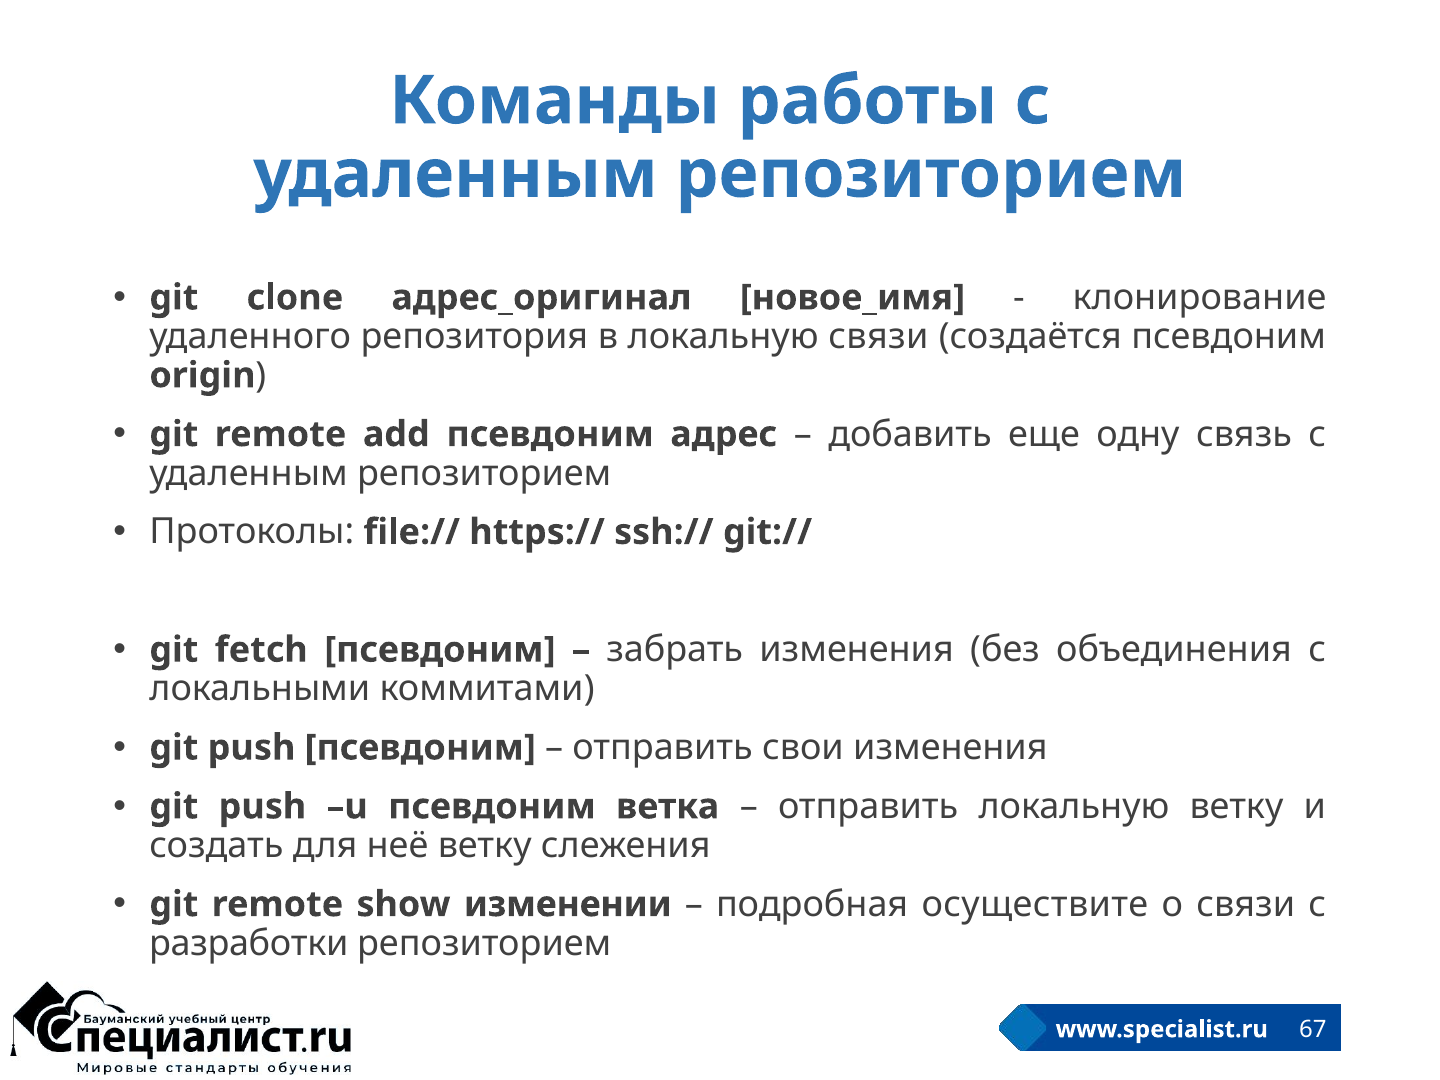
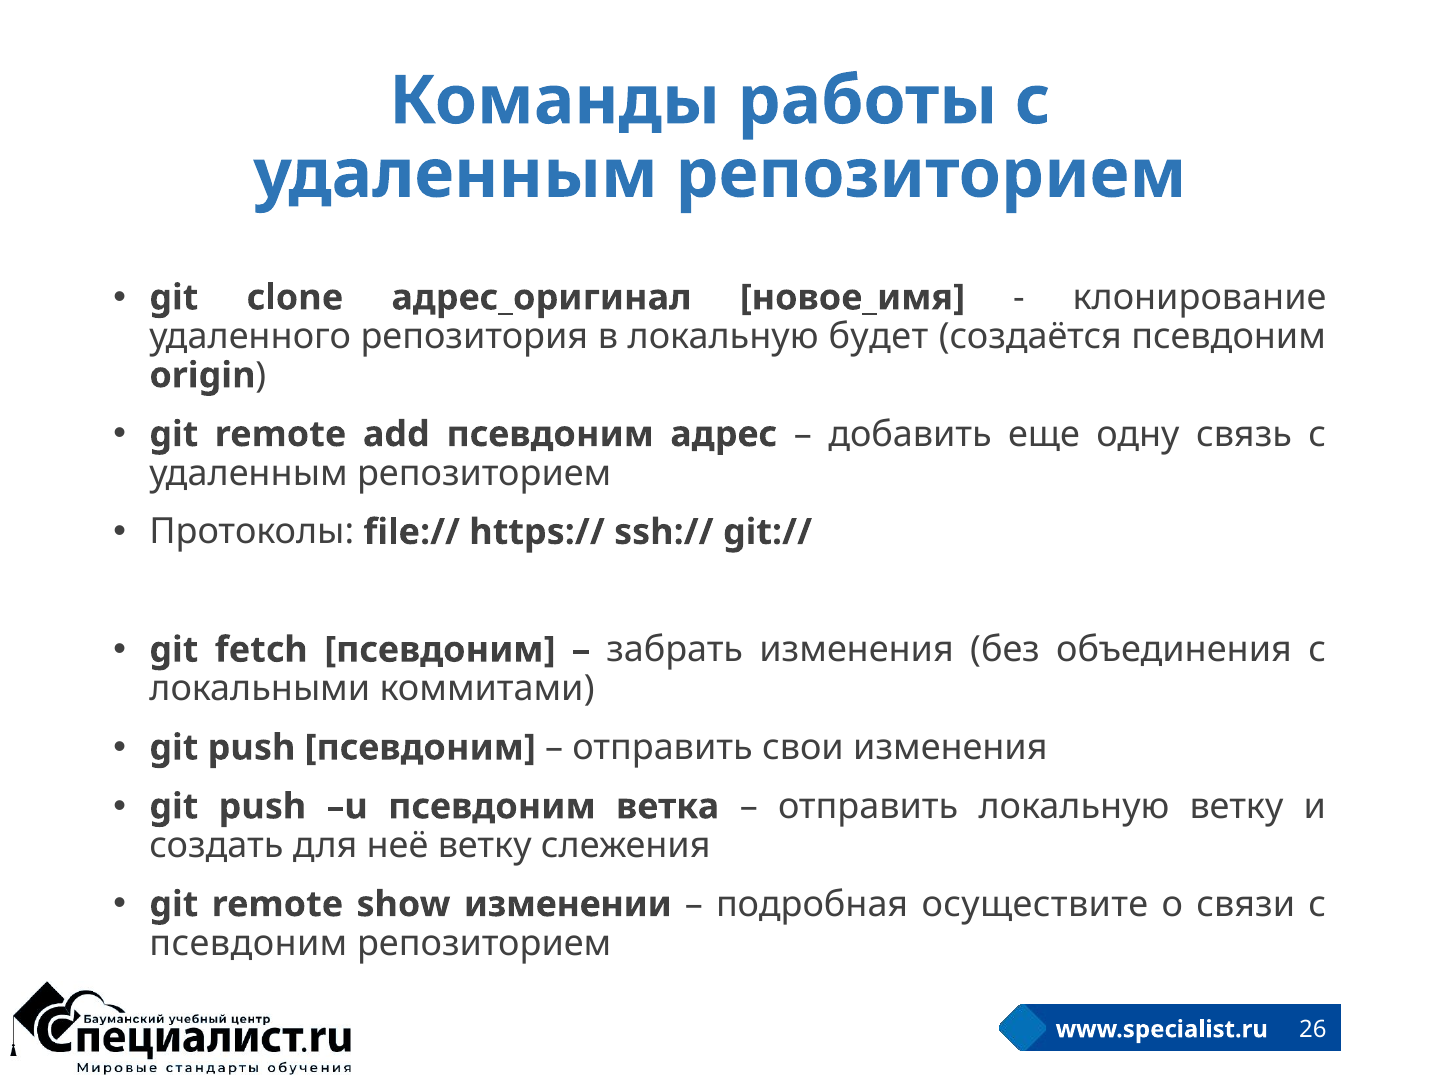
локальную связи: связи -> будет (878, 336)
разработки: разработки -> псевдоним (248, 943)
67: 67 -> 26 (1313, 1029)
